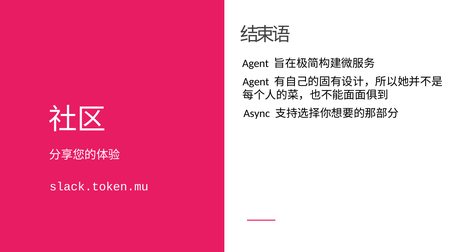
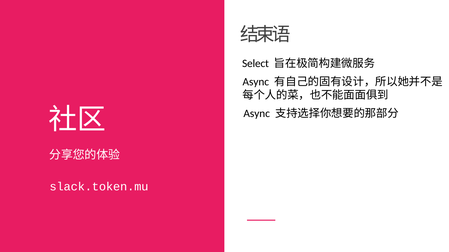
Agent: Agent -> Select (255, 64)
Agent: Agent -> Async (256, 82)
